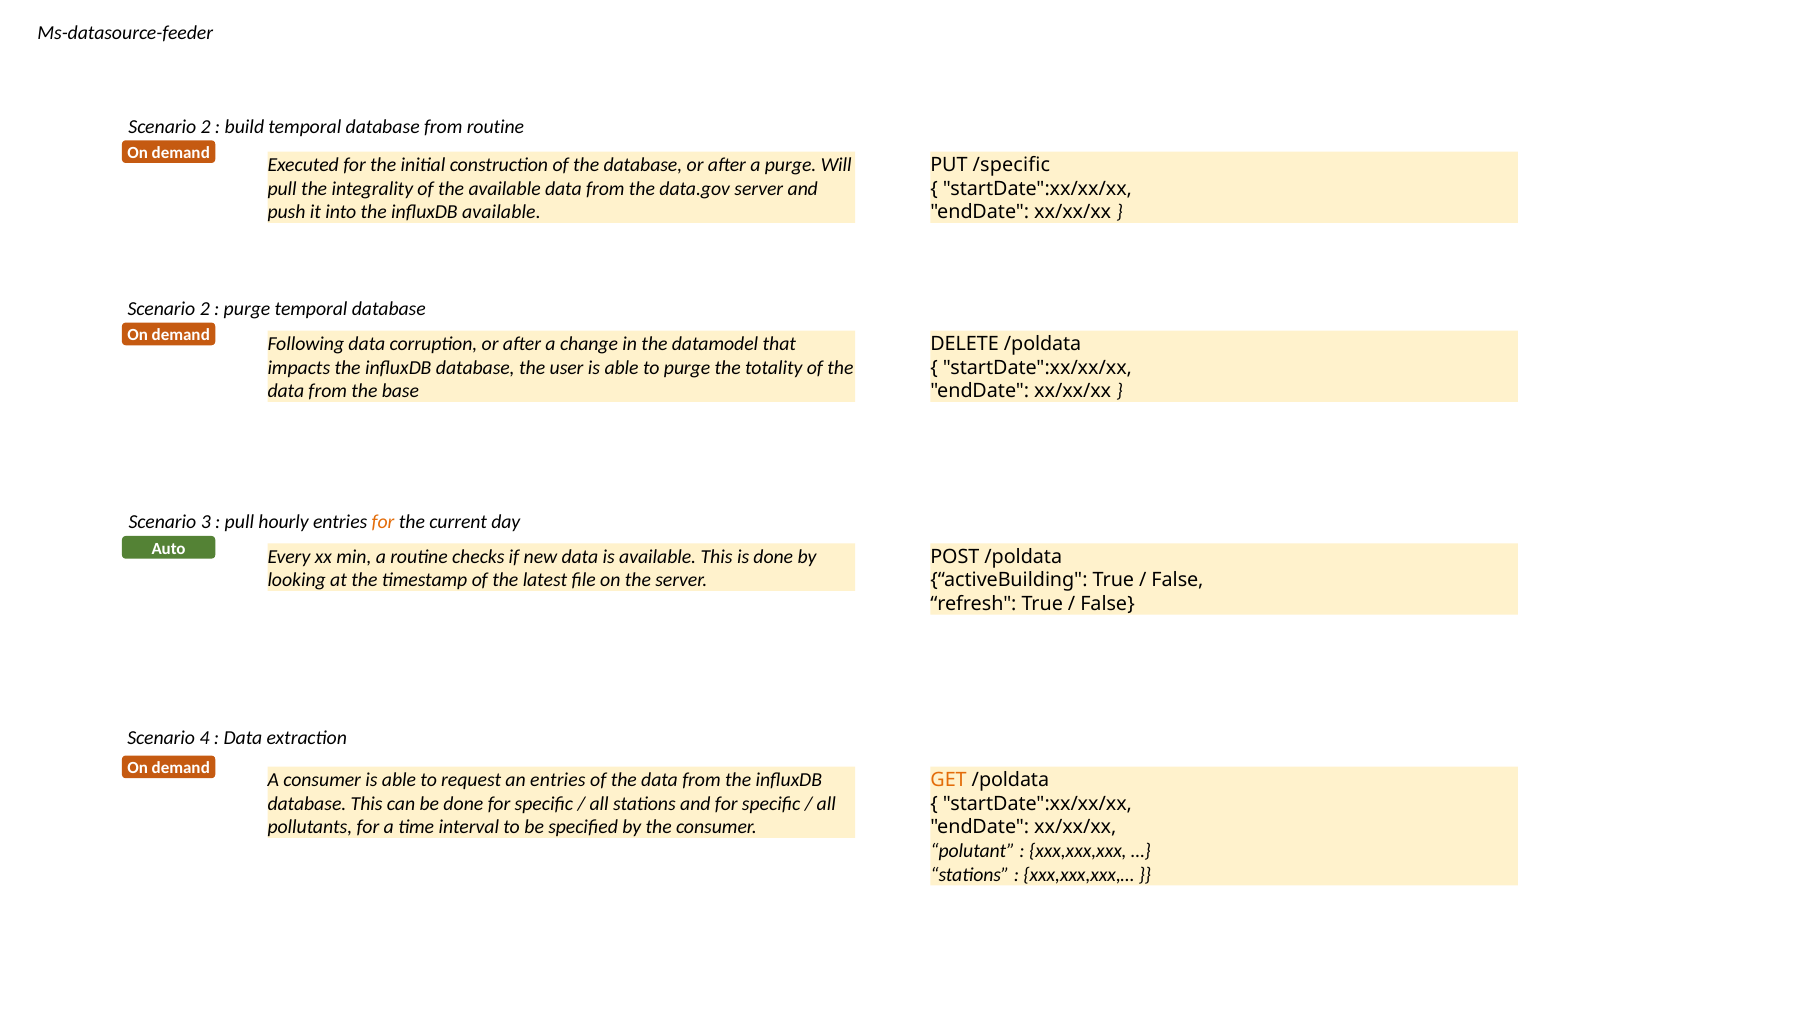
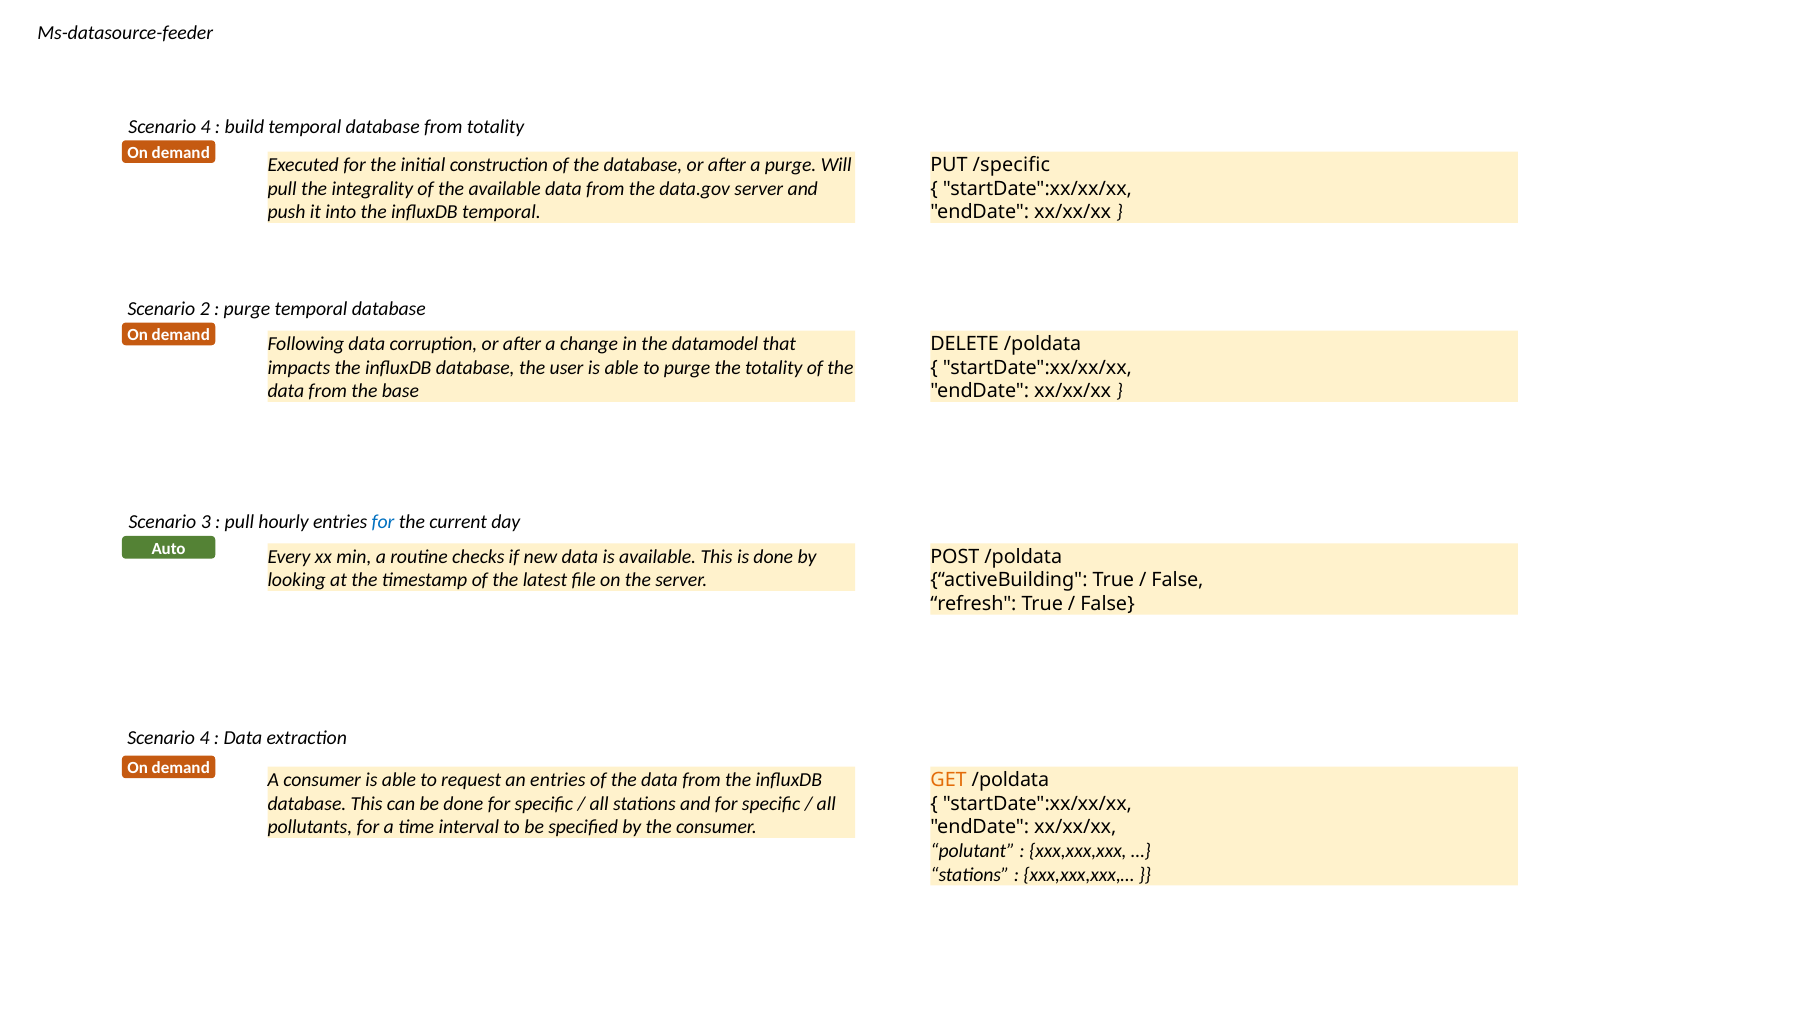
2: 2 -> 4 (206, 127)
from routine: routine -> totality (495, 127)
influxDB available: available -> temporal (501, 212)
for colour: orange -> blue (383, 522)
